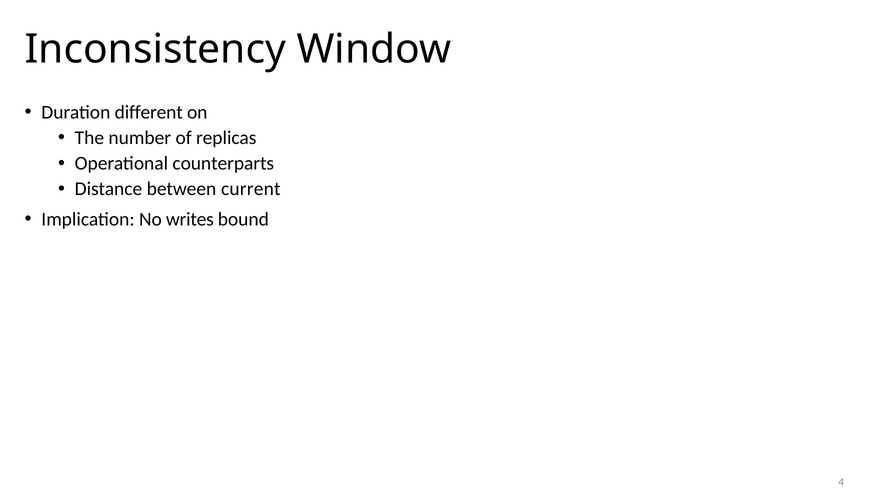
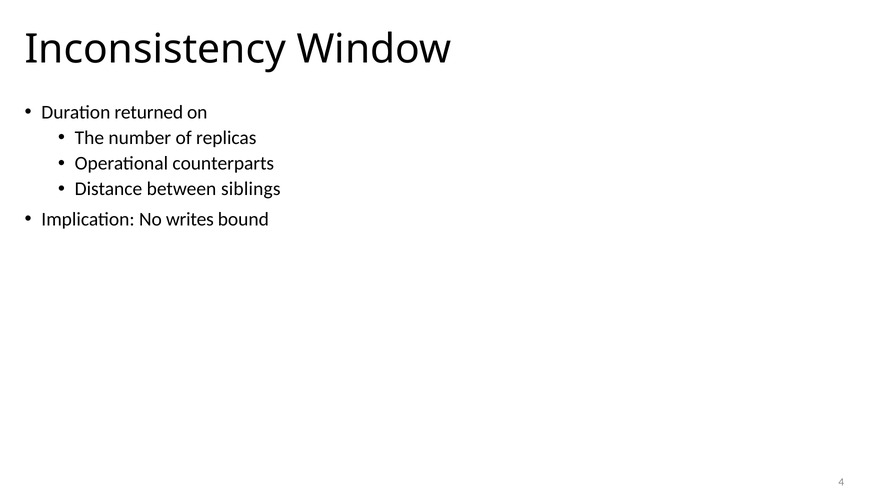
different: different -> returned (149, 112)
current: current -> siblings (251, 189)
